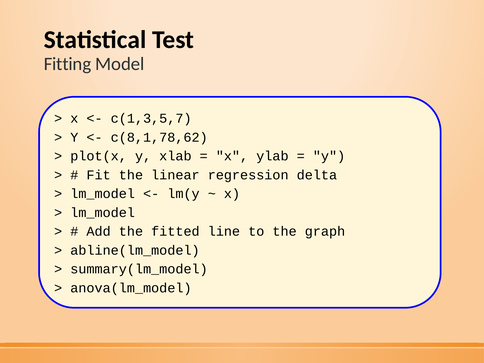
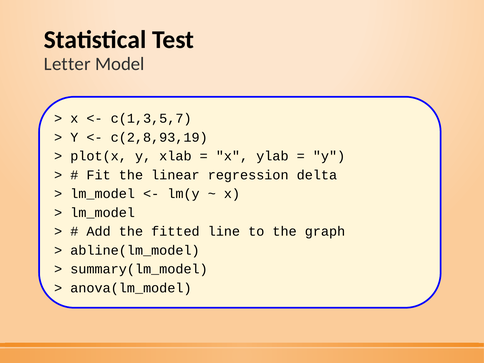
Fitting: Fitting -> Letter (67, 64)
c(8,1,78,62: c(8,1,78,62 -> c(2,8,93,19 (159, 137)
